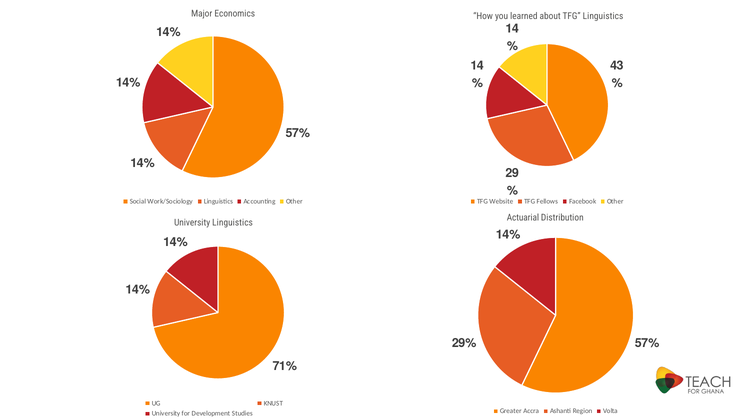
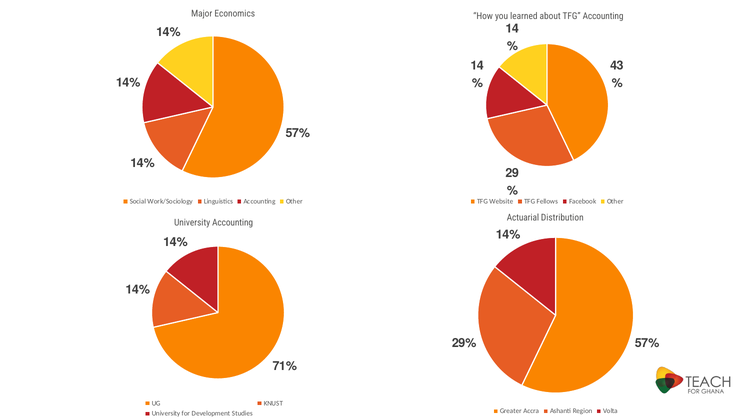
TFG Linguistics: Linguistics -> Accounting (603, 16)
University Linguistics: Linguistics -> Accounting (233, 223)
